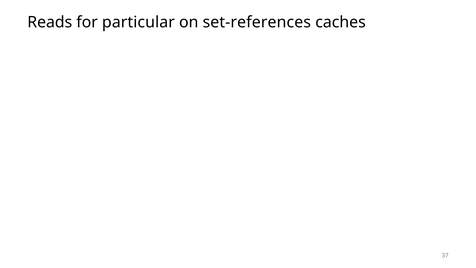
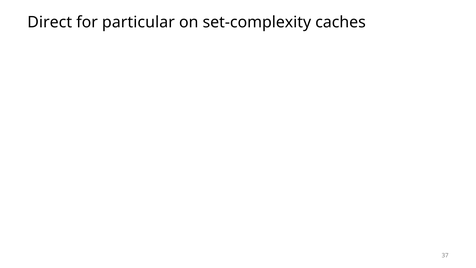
Reads: Reads -> Direct (50, 22)
set-references: set-references -> set-complexity (257, 22)
